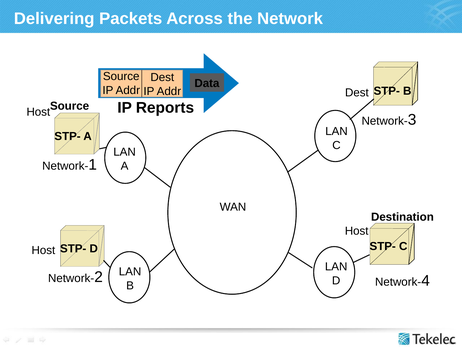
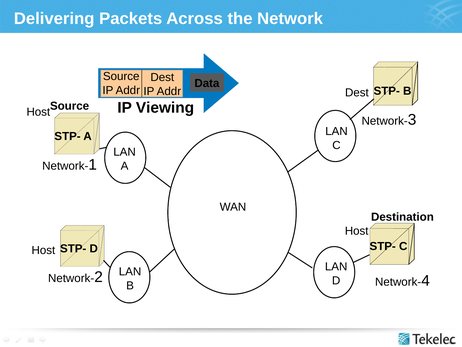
Reports: Reports -> Viewing (165, 107)
